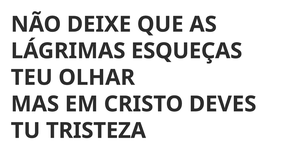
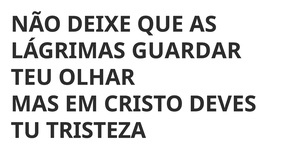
ESQUEÇAS: ESQUEÇAS -> GUARDAR (186, 51)
